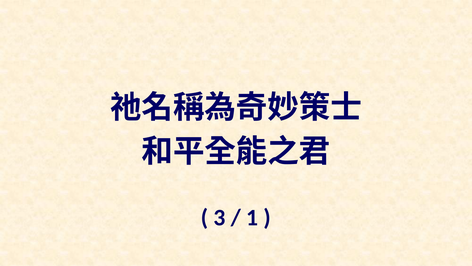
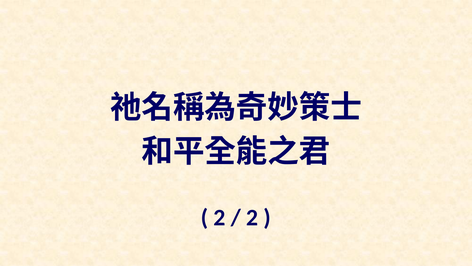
3: 3 -> 2 (220, 217)
1: 1 -> 2 (252, 217)
